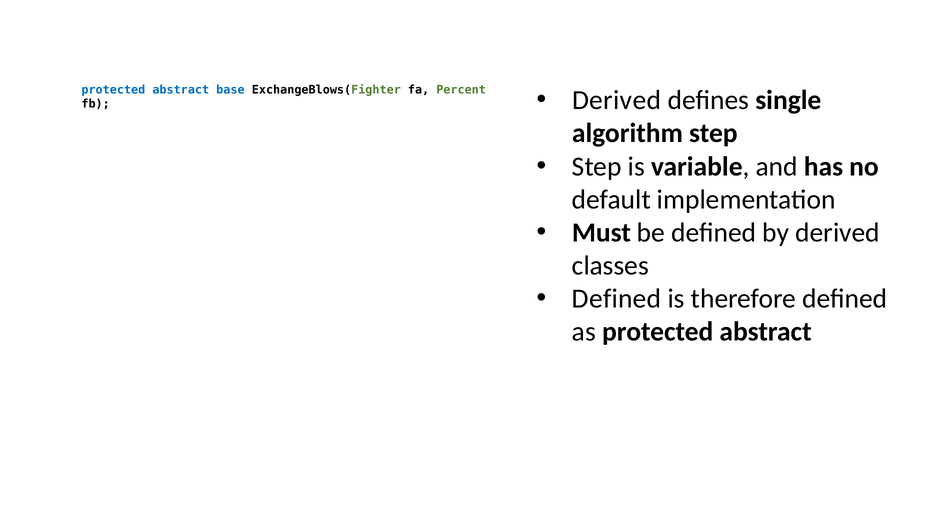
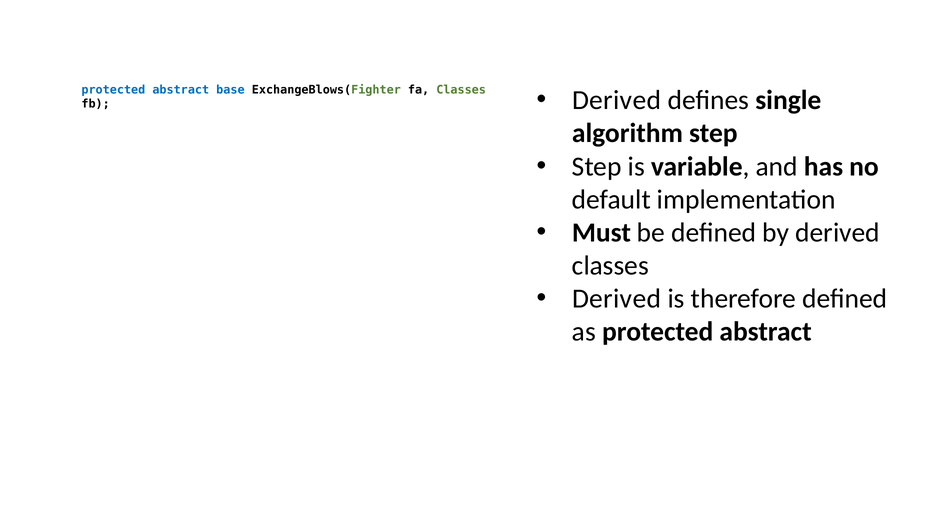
fa Percent: Percent -> Classes (461, 90)
Defined: Defined -> Derived (617, 299)
